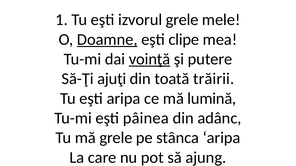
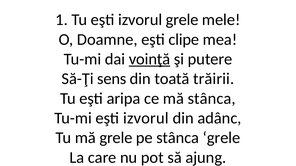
Doamne underline: present -> none (107, 40)
ajuţi: ajuţi -> sens (112, 79)
mă lumină: lumină -> stânca (212, 99)
Tu-mi eşti pâinea: pâinea -> izvorul (146, 118)
stânca aripa: aripa -> grele (222, 138)
